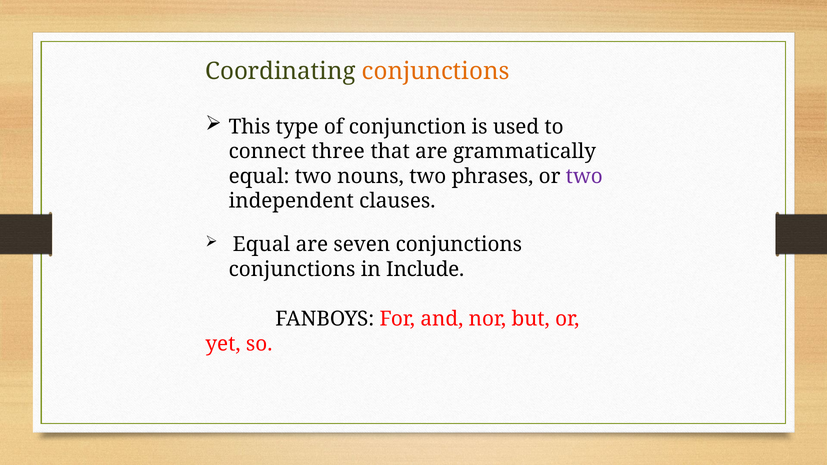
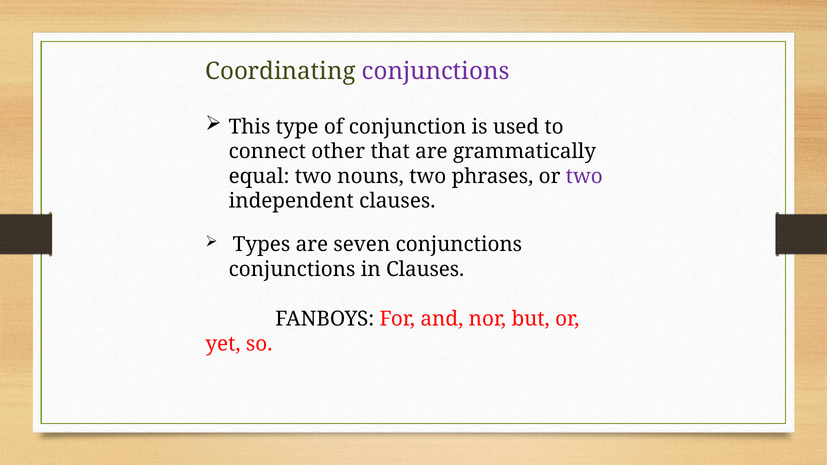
conjunctions colour: orange -> purple (436, 71)
three: three -> other (338, 152)
Equal: Equal -> Types (261, 245)
in Include: Include -> Clauses (425, 269)
